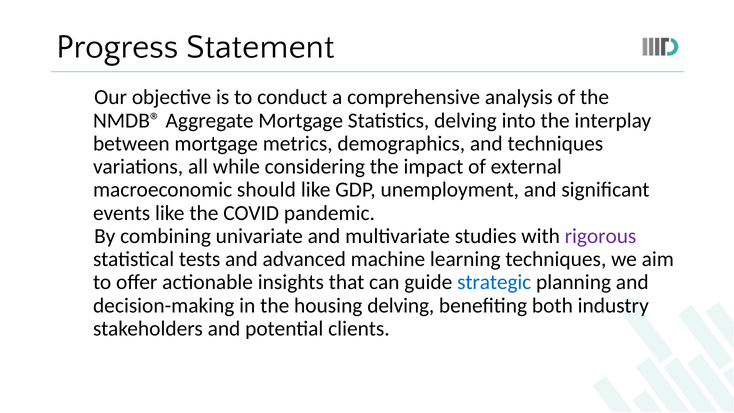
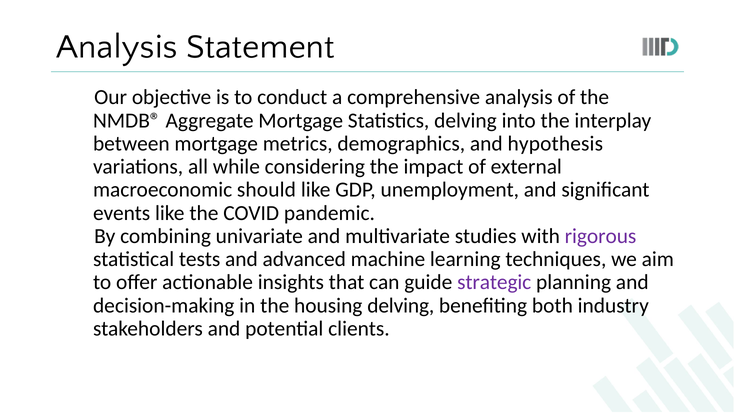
Progress: Progress -> Analysis (117, 47)
and techniques: techniques -> hypothesis (555, 144)
strategic colour: blue -> purple (494, 282)
